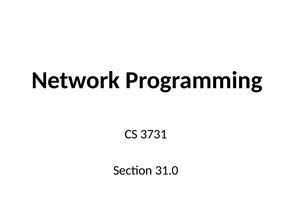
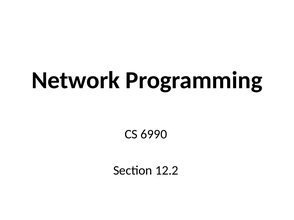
3731: 3731 -> 6990 (154, 134)
31.0: 31.0 -> 12.2 (167, 171)
